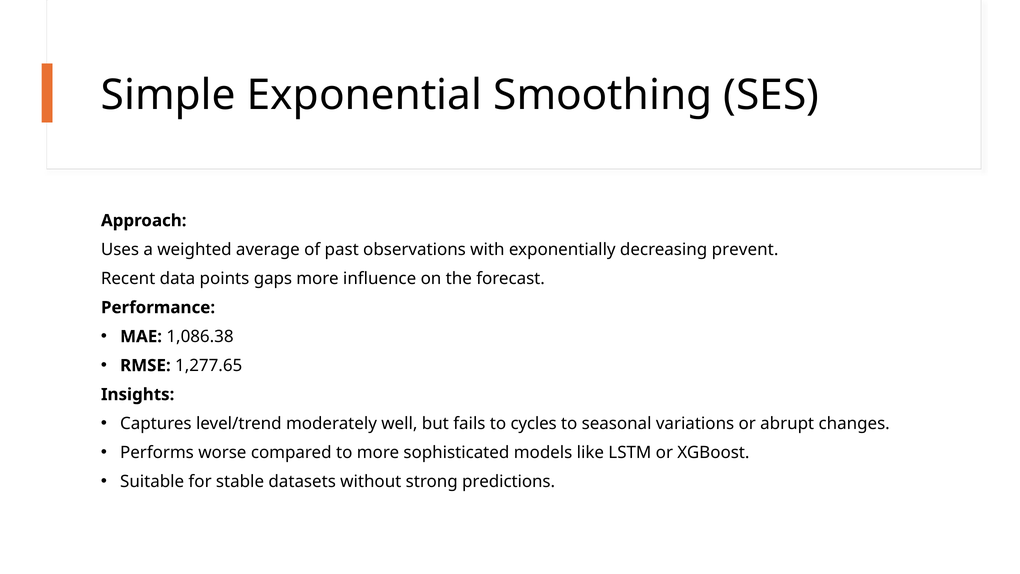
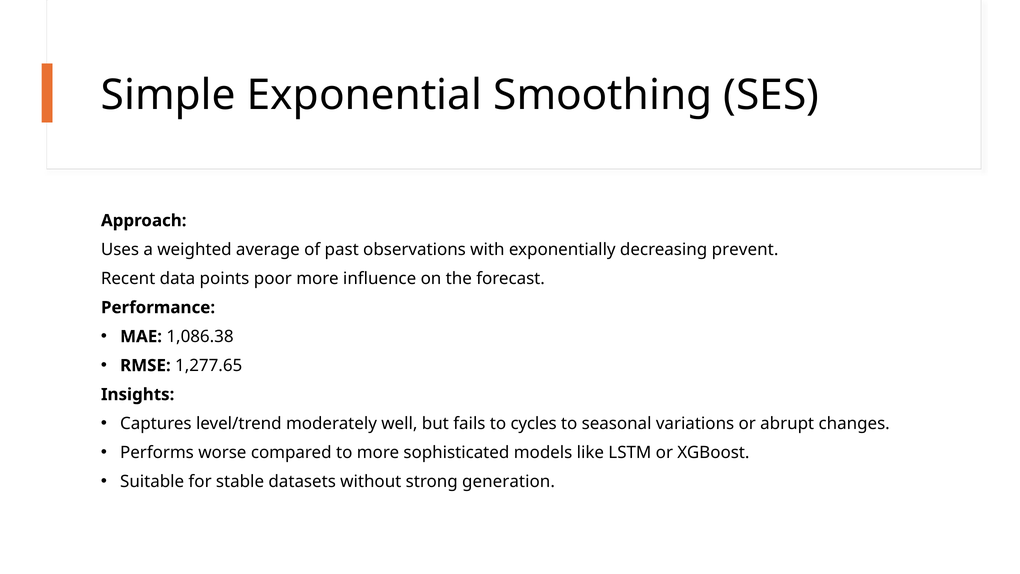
gaps: gaps -> poor (273, 278)
predictions: predictions -> generation (509, 481)
